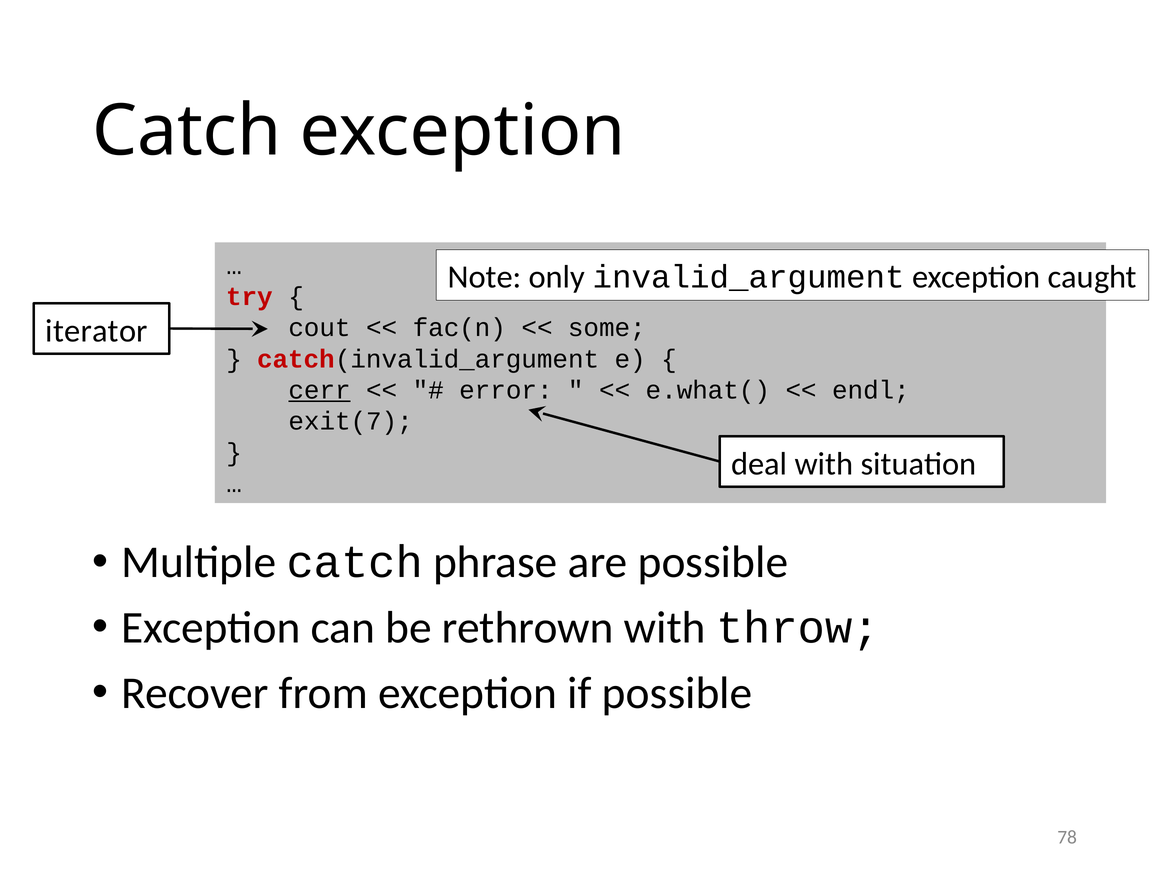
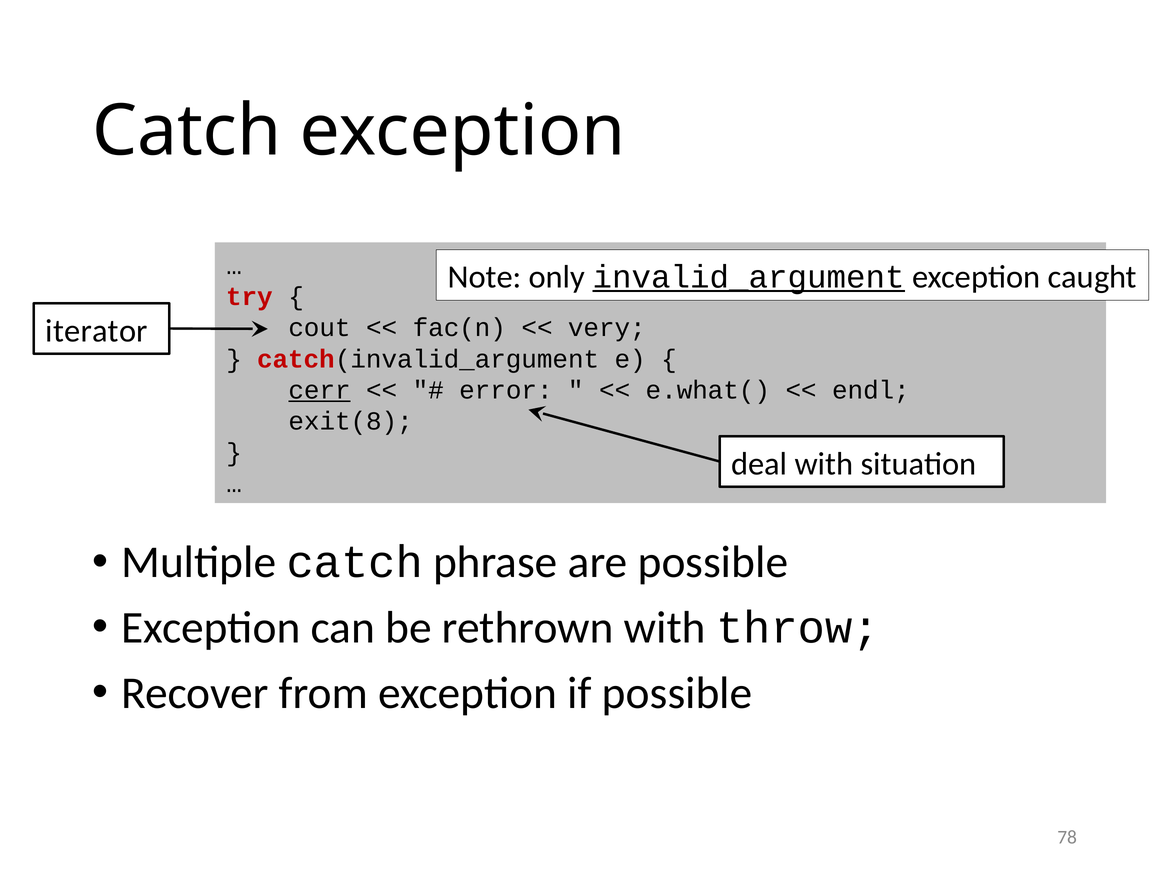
invalid_argument underline: none -> present (749, 277)
some: some -> very (607, 328)
exit(7: exit(7 -> exit(8 (351, 421)
